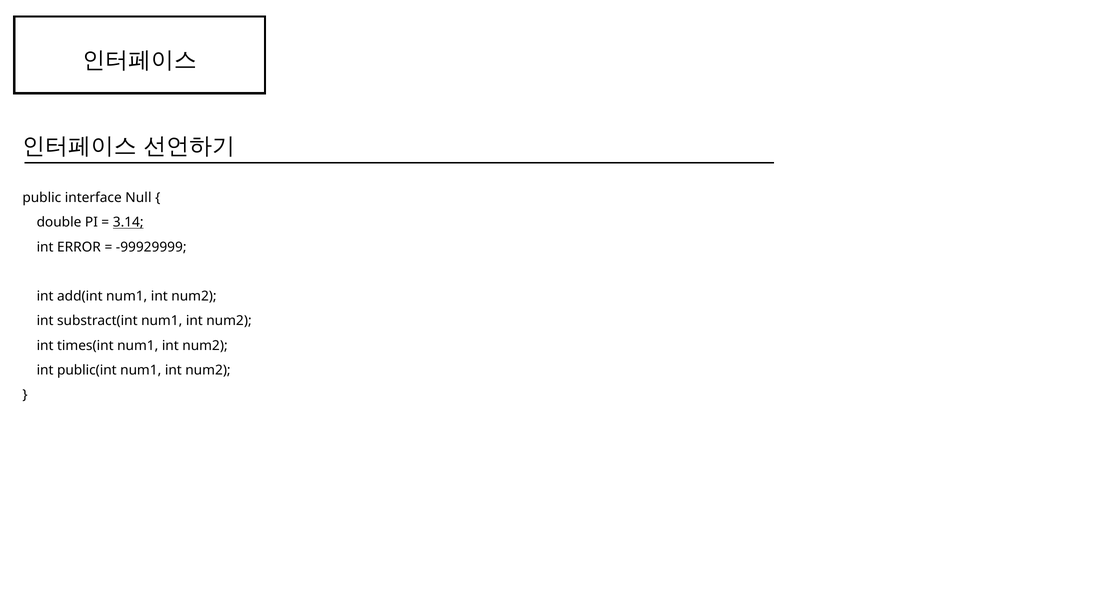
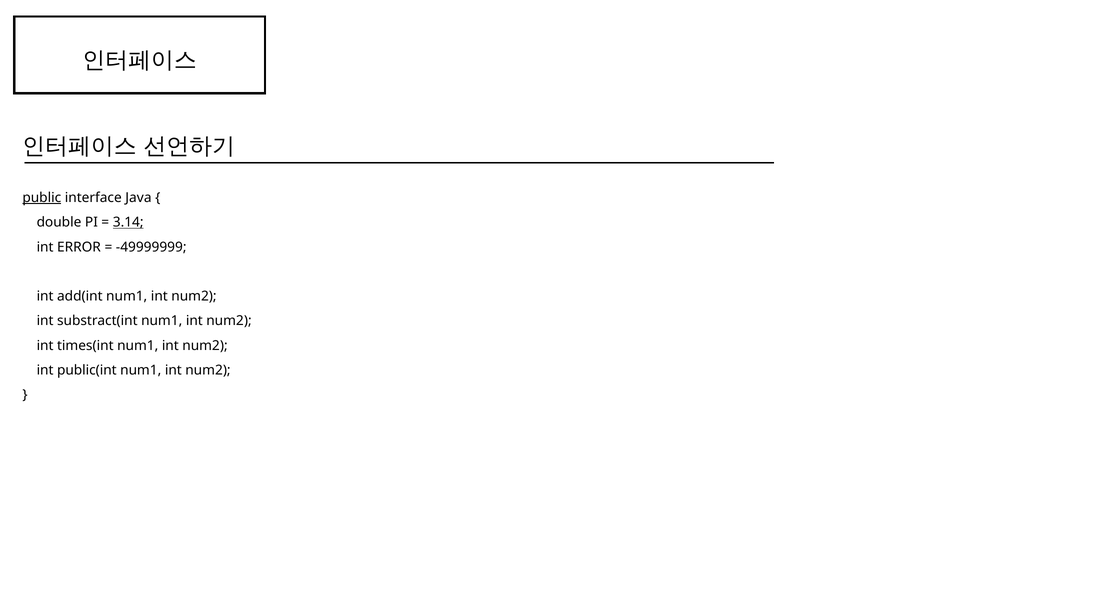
public underline: none -> present (42, 198)
Null: Null -> Java (138, 198)
-99929999: -99929999 -> -49999999 (151, 247)
